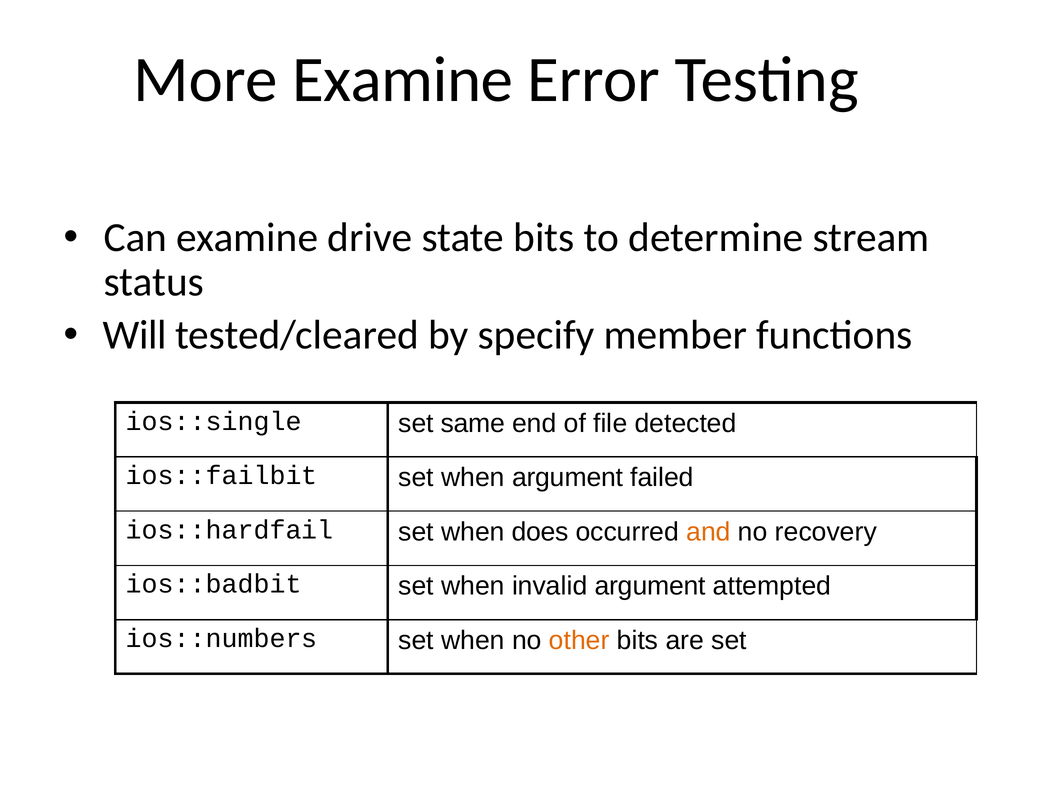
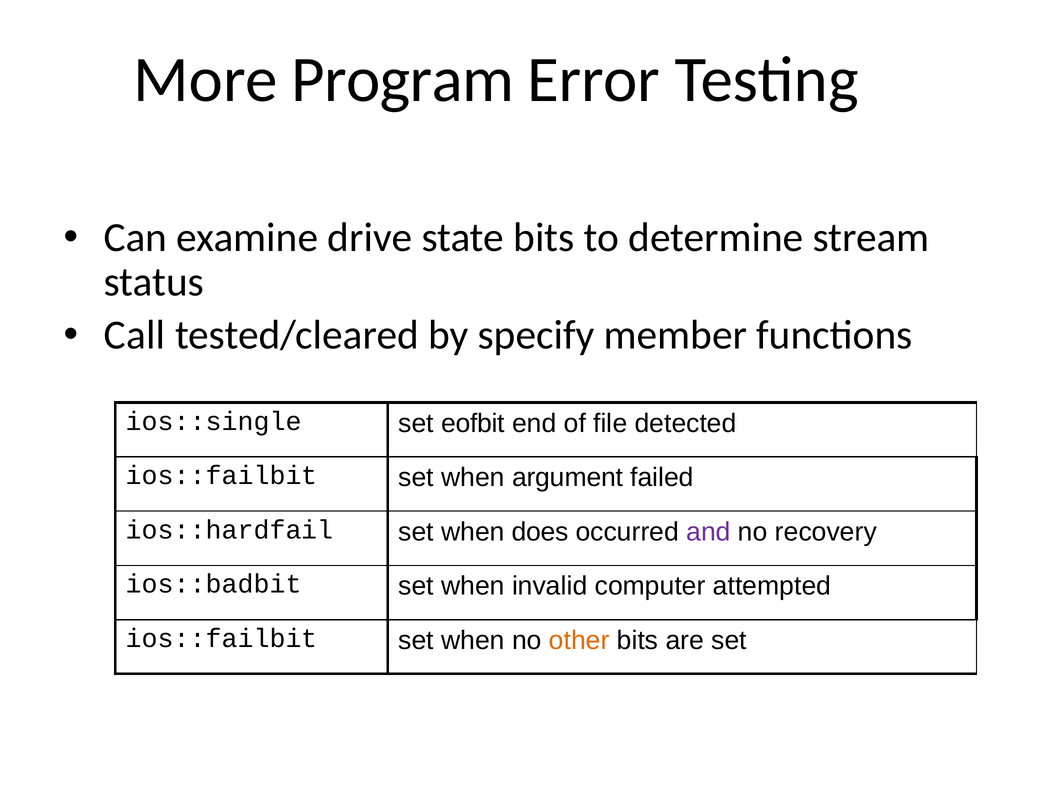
More Examine: Examine -> Program (403, 80)
Will: Will -> Call (135, 335)
same: same -> eofbit (473, 423)
and colour: orange -> purple (708, 532)
invalid argument: argument -> computer (650, 586)
ios::numbers: ios::numbers -> ios::failbit (222, 638)
